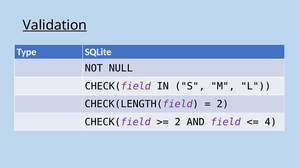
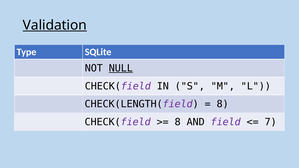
NULL underline: none -> present (121, 68)
2: 2 -> 8 (223, 104)
2: 2 -> 8 (178, 122)
4: 4 -> 7 (271, 122)
